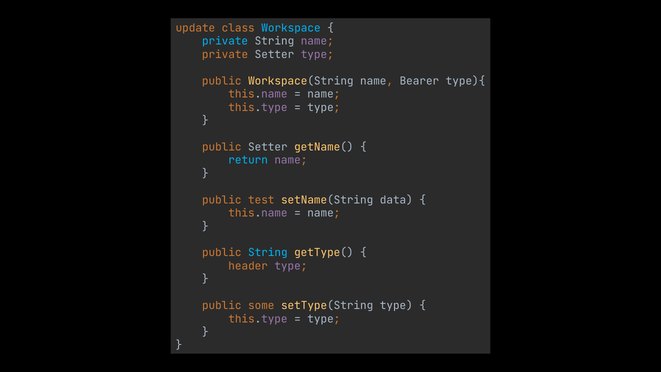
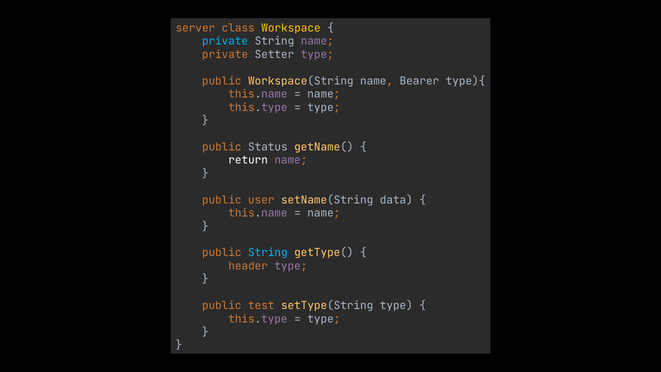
update: update -> server (195, 28)
Workspace colour: light blue -> yellow (291, 28)
public Setter: Setter -> Status (268, 147)
return colour: light blue -> white (248, 160)
test: test -> user (261, 200)
some: some -> test (261, 306)
